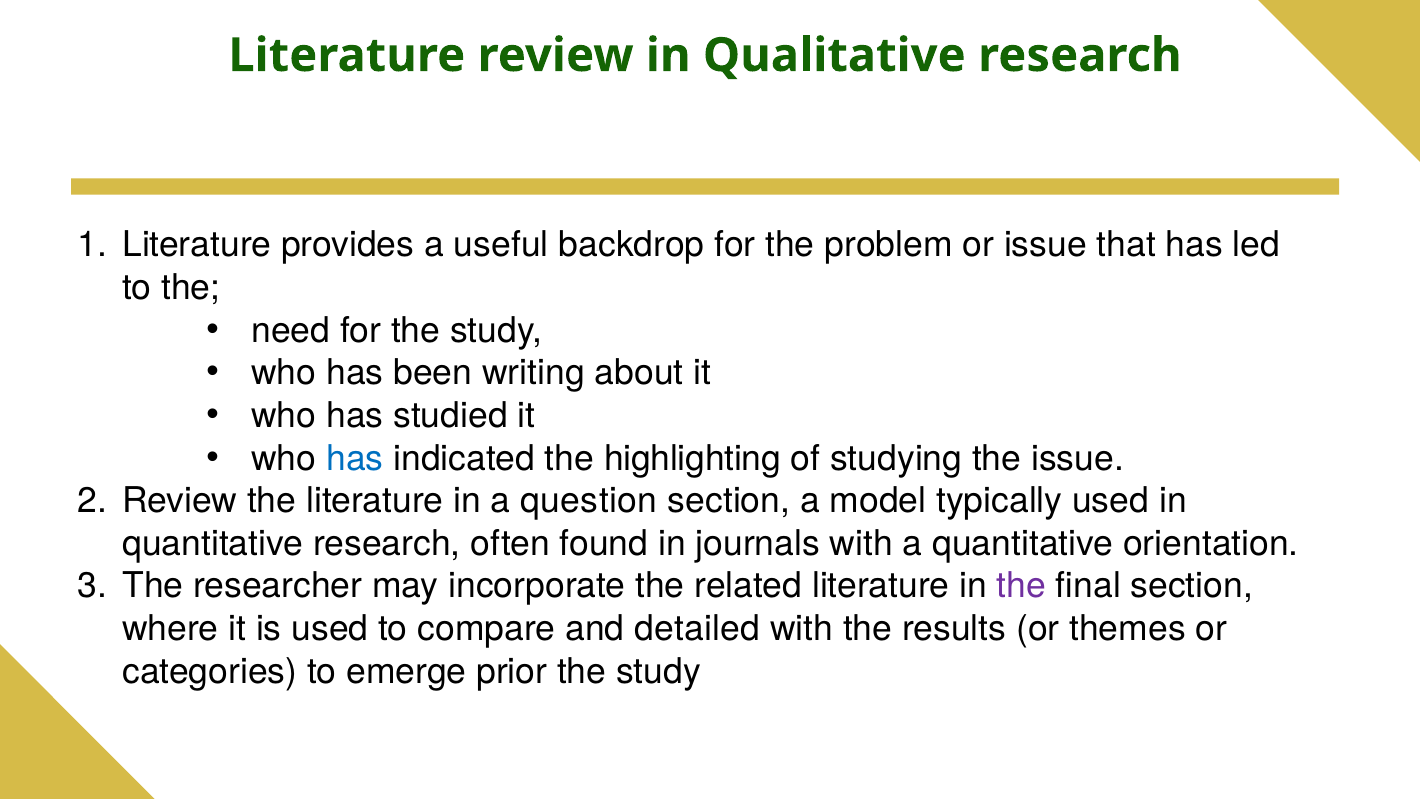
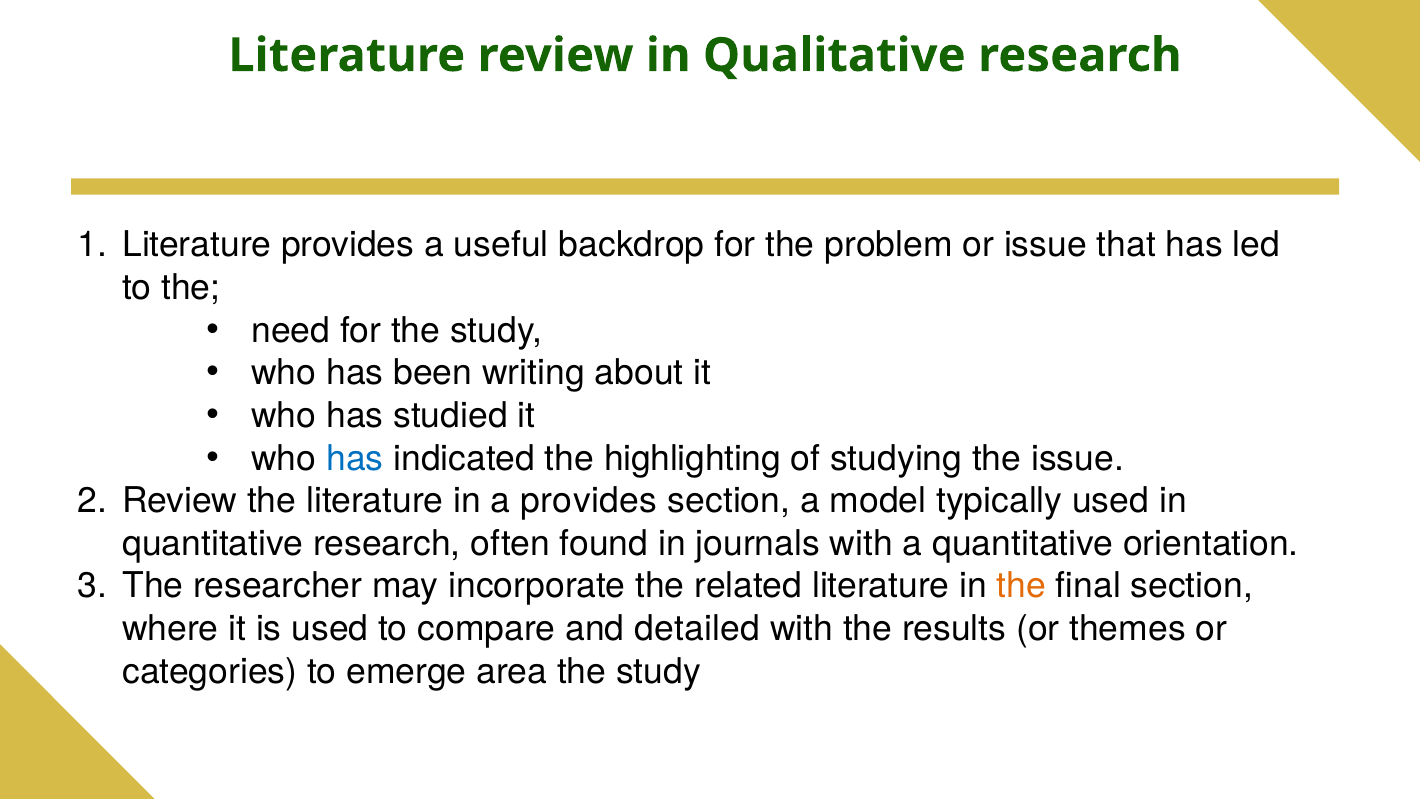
a question: question -> provides (589, 501)
the colour: purple -> orange (1021, 586)
prior: prior -> area (512, 671)
